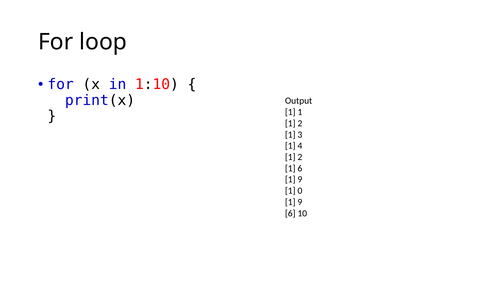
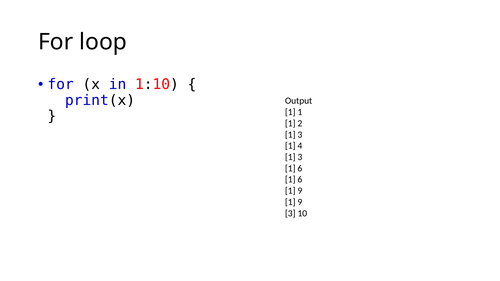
2: 2 -> 3 (300, 157)
9: 9 -> 6 (300, 180)
0: 0 -> 9 (300, 191)
6: 6 -> 3 (290, 213)
